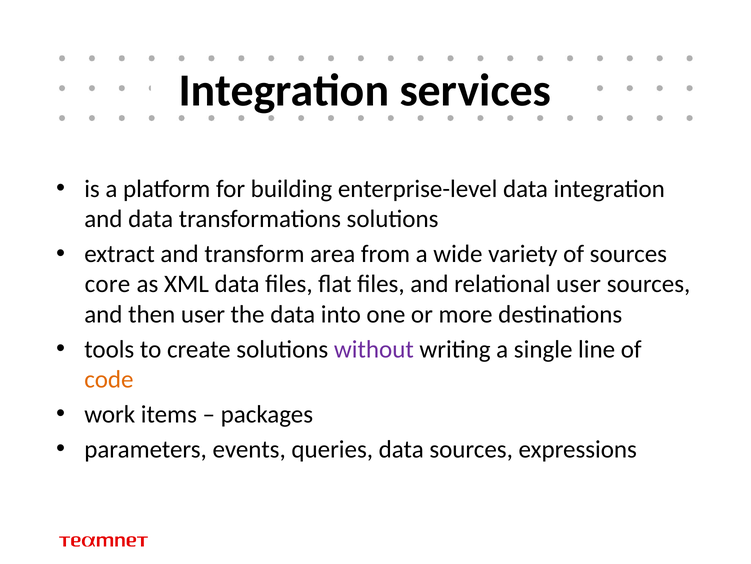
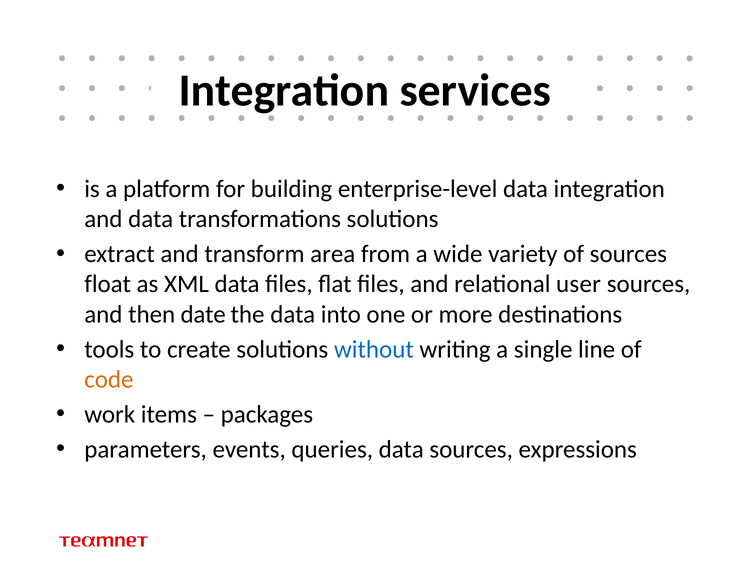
core: core -> float (108, 284)
then user: user -> date (203, 314)
without colour: purple -> blue (374, 349)
